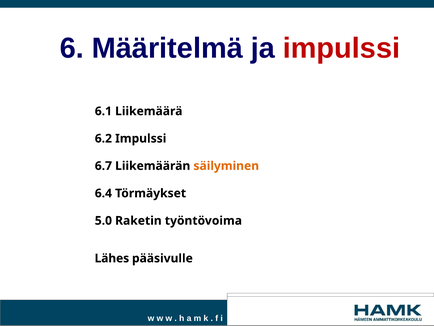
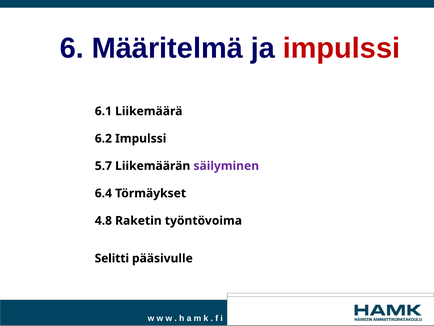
6.7: 6.7 -> 5.7 (103, 166)
säilyminen colour: orange -> purple (226, 166)
5.0: 5.0 -> 4.8 (103, 220)
Lähes: Lähes -> Selitti (112, 258)
